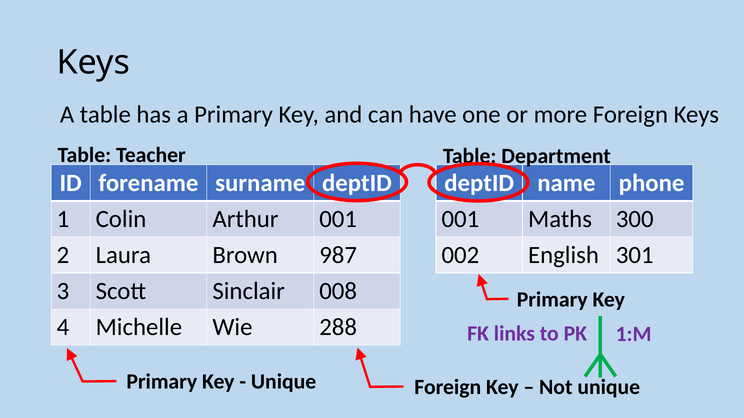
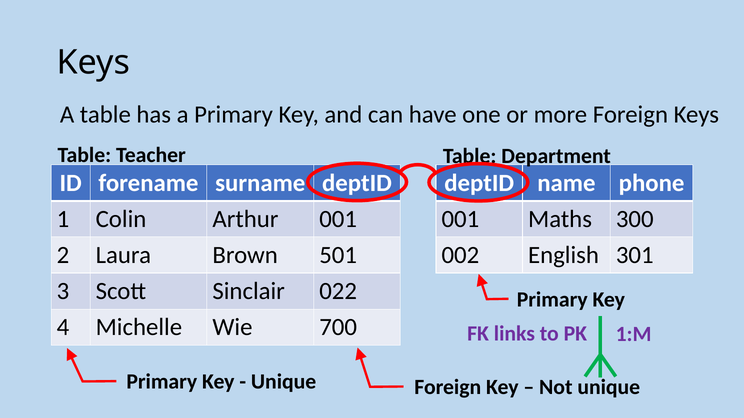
987: 987 -> 501 (338, 255)
008: 008 -> 022 (338, 292)
288: 288 -> 700 (338, 328)
